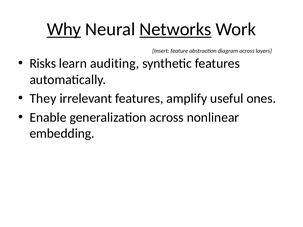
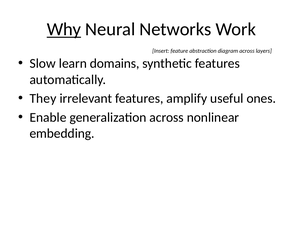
Networks underline: present -> none (175, 29)
Risks: Risks -> Slow (43, 64)
auditing: auditing -> domains (115, 64)
